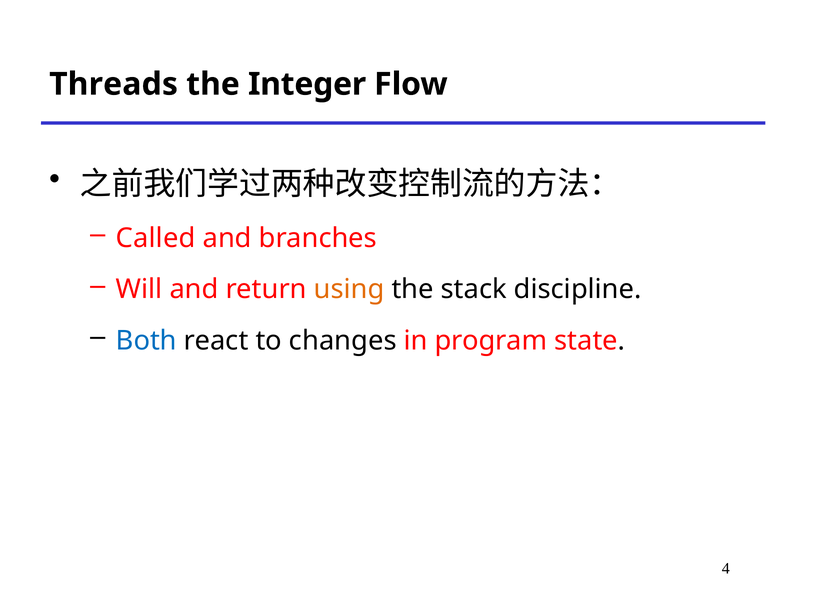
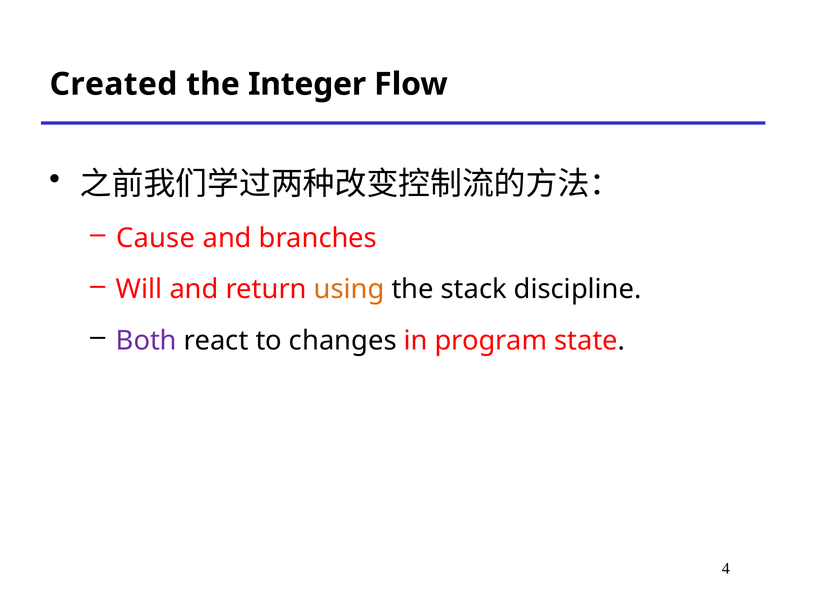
Threads: Threads -> Created (113, 84)
Called: Called -> Cause (156, 238)
Both colour: blue -> purple (146, 341)
